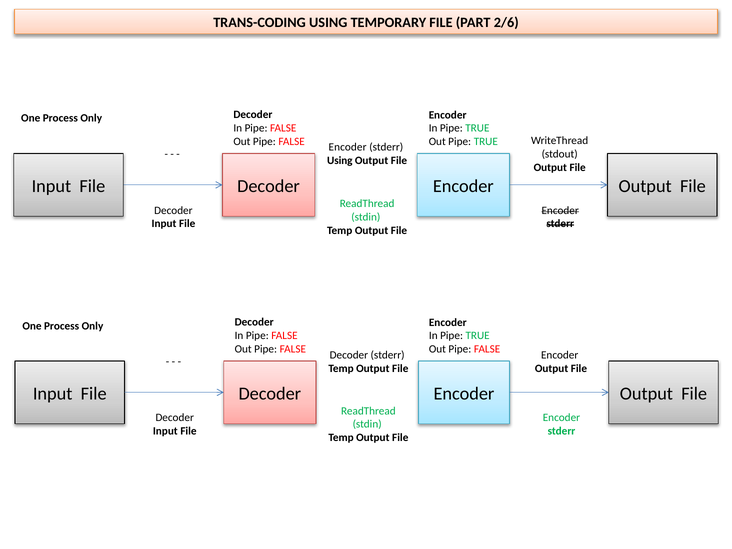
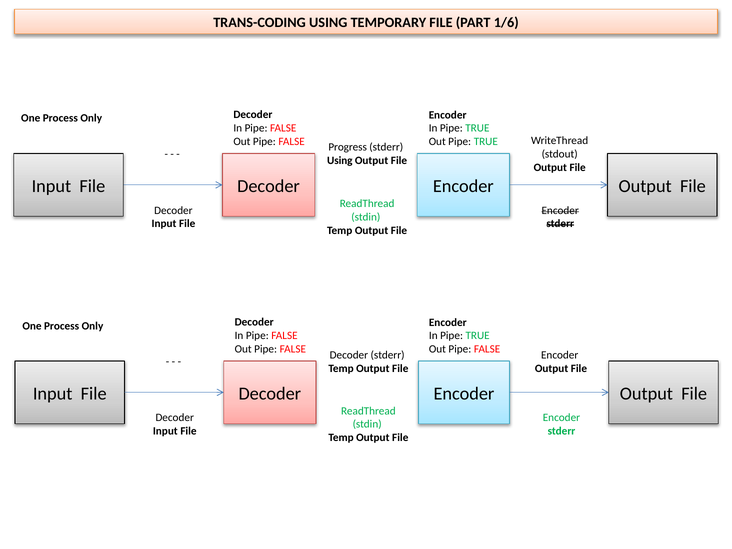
2/6: 2/6 -> 1/6 (506, 23)
Encoder: Encoder -> Progress (348, 147)
